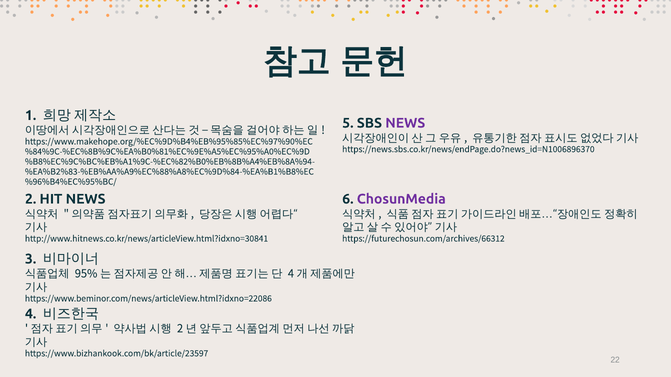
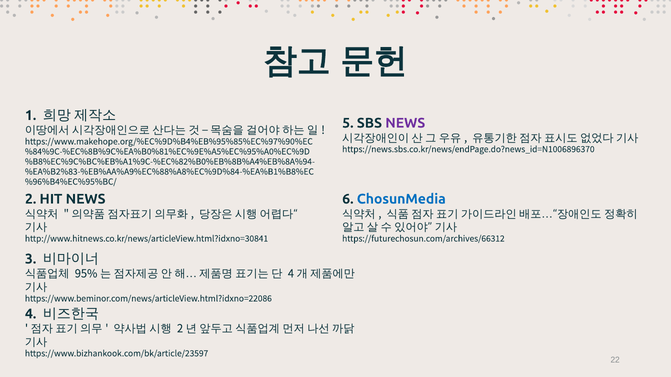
ChosunMedia colour: purple -> blue (401, 199)
